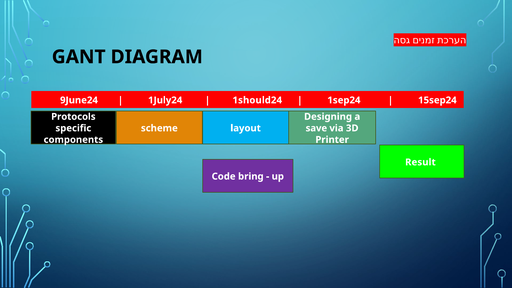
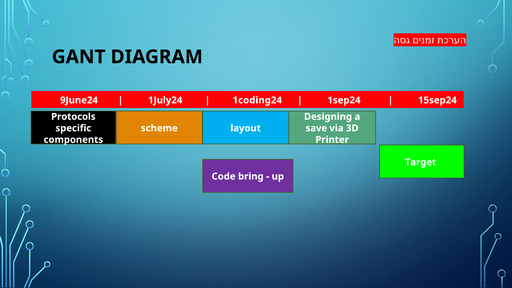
1should24: 1should24 -> 1coding24 (257, 100)
Result: Result -> Target (421, 162)
